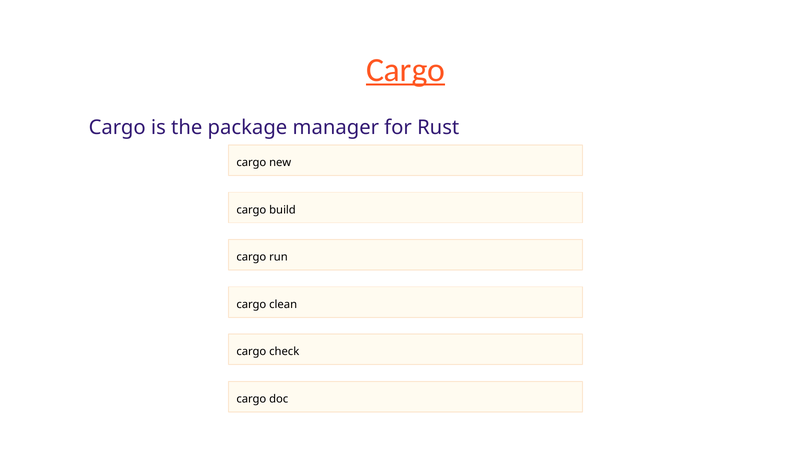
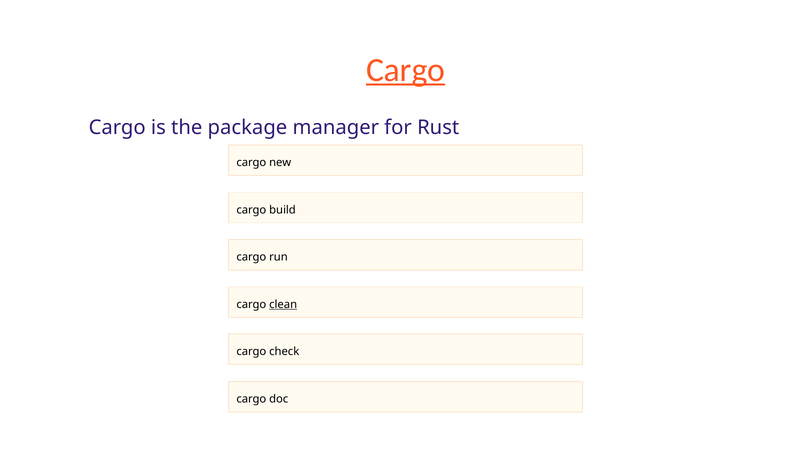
clean underline: none -> present (283, 305)
